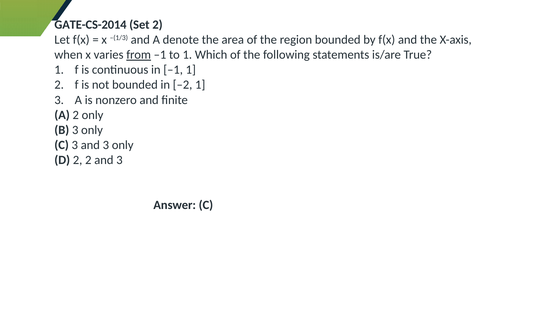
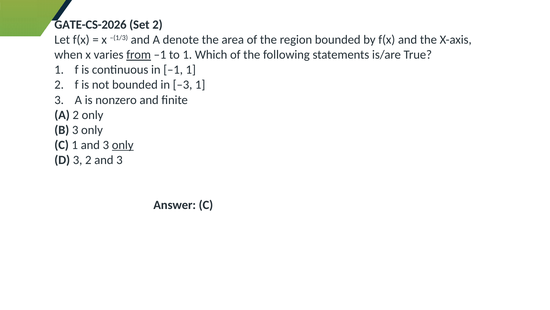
GATE-CS-2014: GATE-CS-2014 -> GATE-CS-2026 (90, 25)
–2: –2 -> –3 (183, 85)
C 3: 3 -> 1 (75, 145)
only underline: none -> present (123, 145)
D 2: 2 -> 3 (78, 160)
